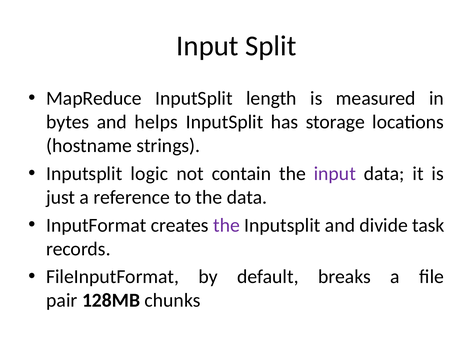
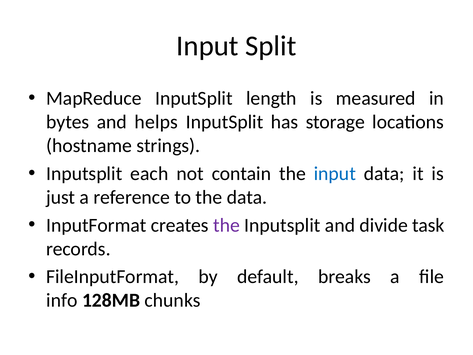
logic: logic -> each (149, 173)
input colour: purple -> blue (335, 173)
pair: pair -> info (62, 300)
